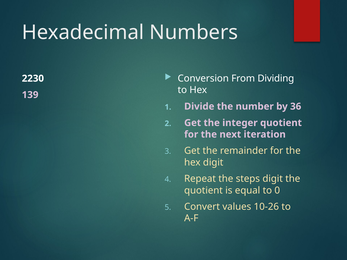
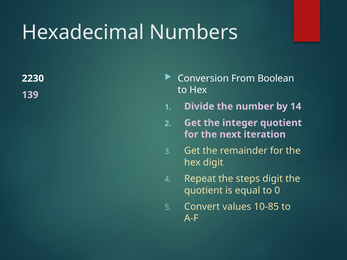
Dividing: Dividing -> Boolean (276, 79)
36: 36 -> 14 (296, 107)
10-26: 10-26 -> 10-85 (266, 207)
